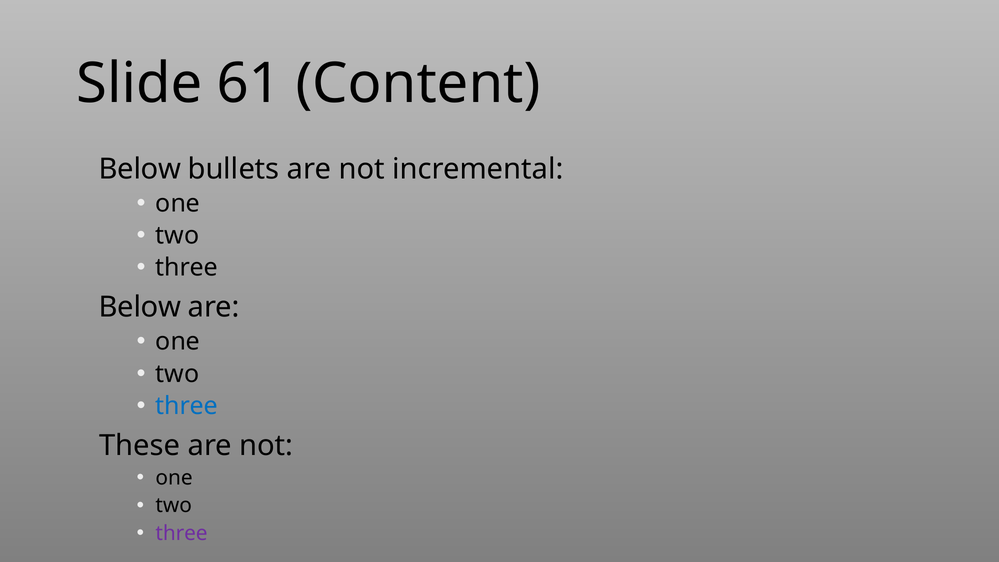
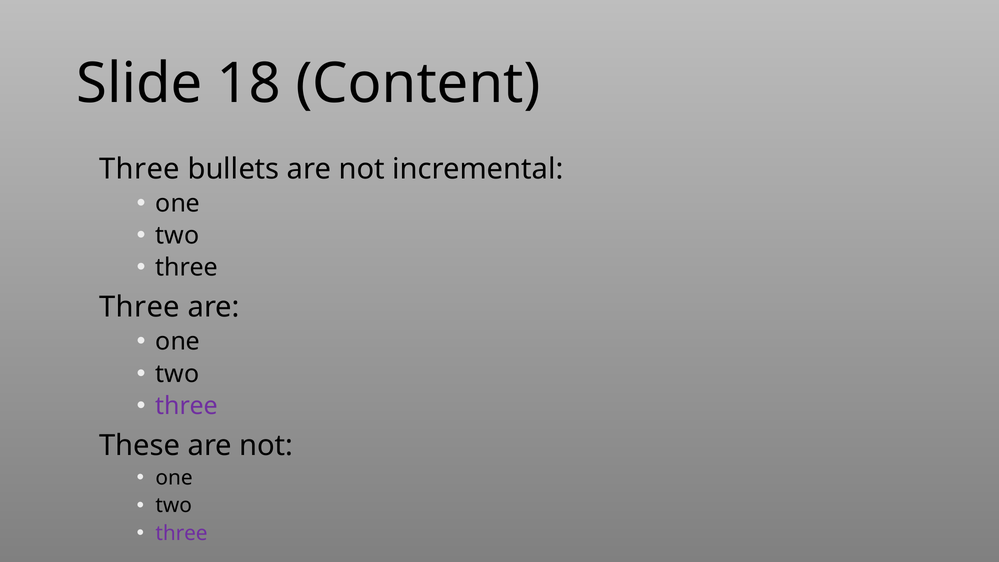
61: 61 -> 18 (249, 84)
Below: Below -> Three (140, 169)
Below: Below -> Three (140, 307)
three colour: blue -> purple (187, 406)
